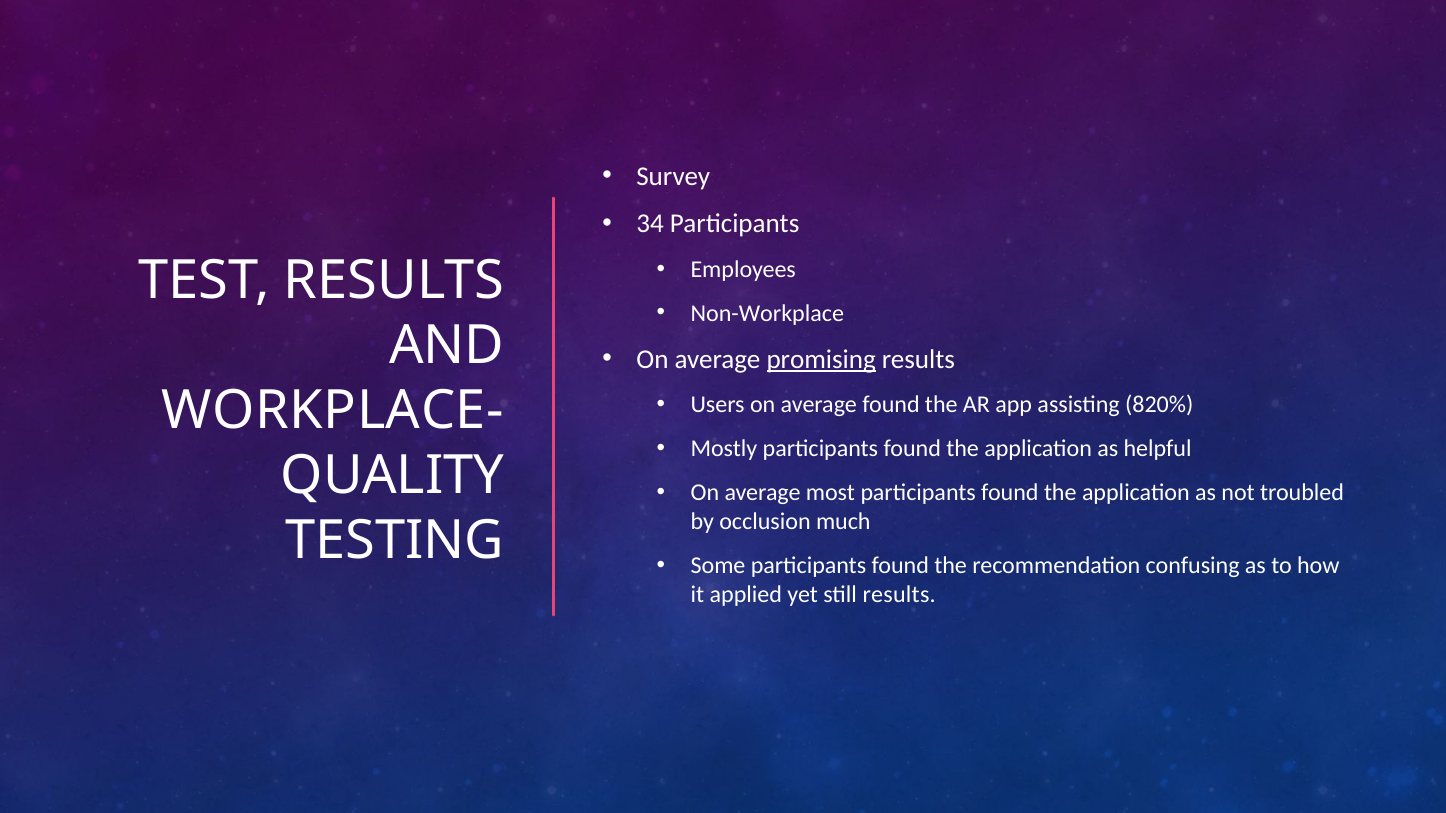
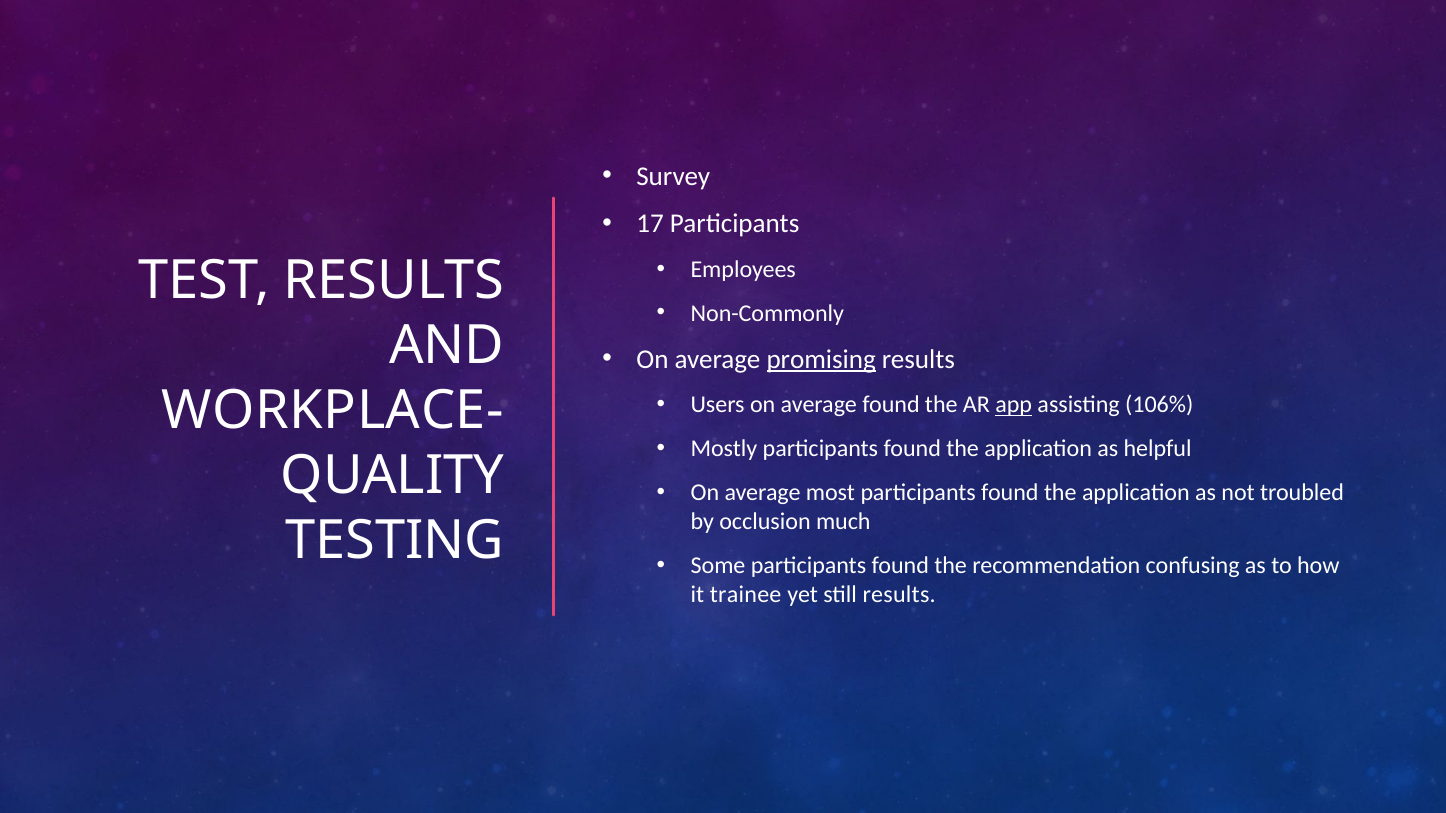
34: 34 -> 17 (650, 224)
Non-Workplace: Non-Workplace -> Non-Commonly (767, 314)
app underline: none -> present (1014, 405)
820%: 820% -> 106% (1159, 405)
applied: applied -> trainee (746, 595)
